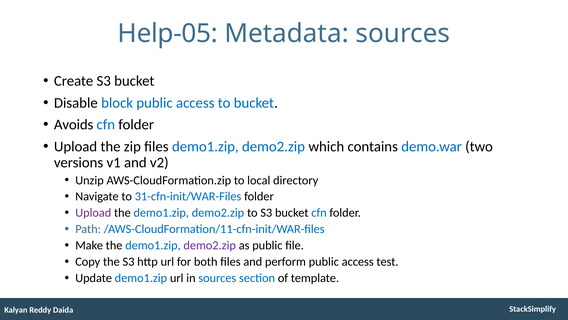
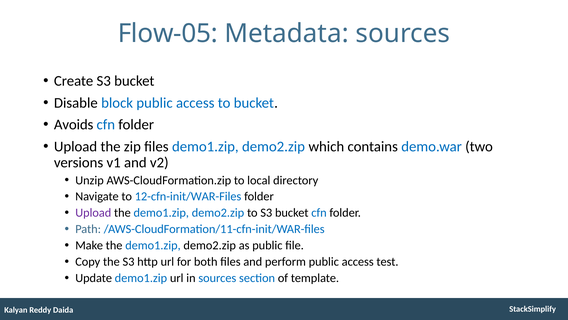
Help-05: Help-05 -> Flow-05 (168, 33)
31-cfn-init/WAR-Files: 31-cfn-init/WAR-Files -> 12-cfn-init/WAR-Files (188, 196)
demo2.zip colour: purple -> black (210, 245)
